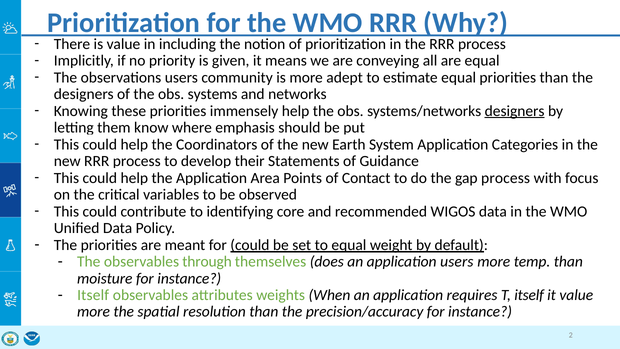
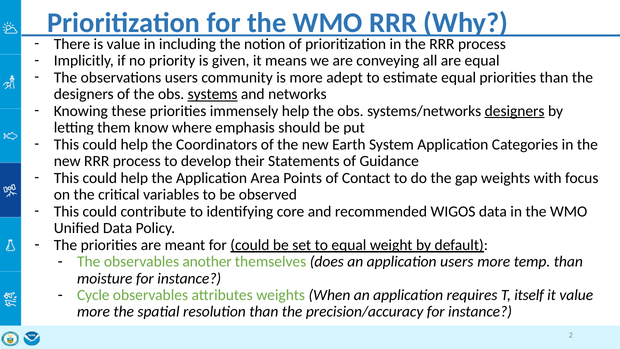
systems underline: none -> present (213, 94)
gap process: process -> weights (506, 178)
through: through -> another (207, 261)
Itself: Itself -> Cycle (93, 295)
